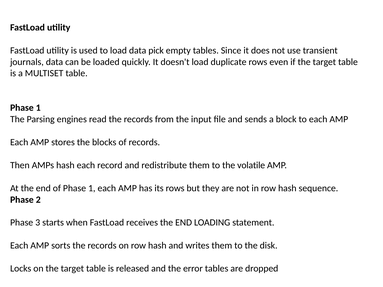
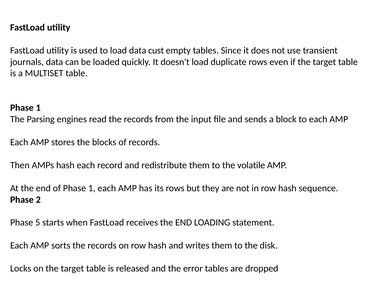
pick: pick -> cust (156, 50)
3: 3 -> 5 (38, 223)
